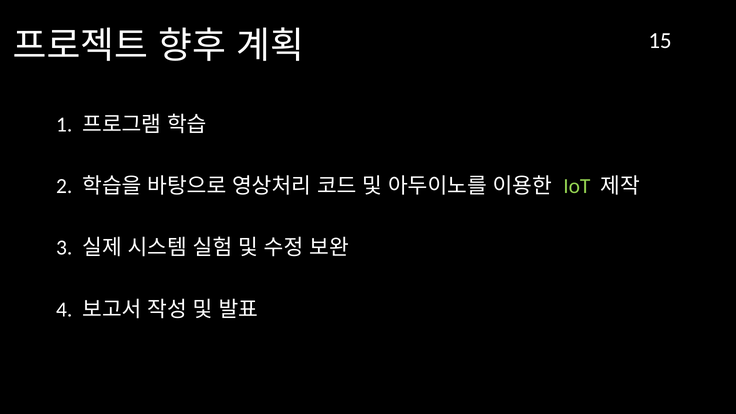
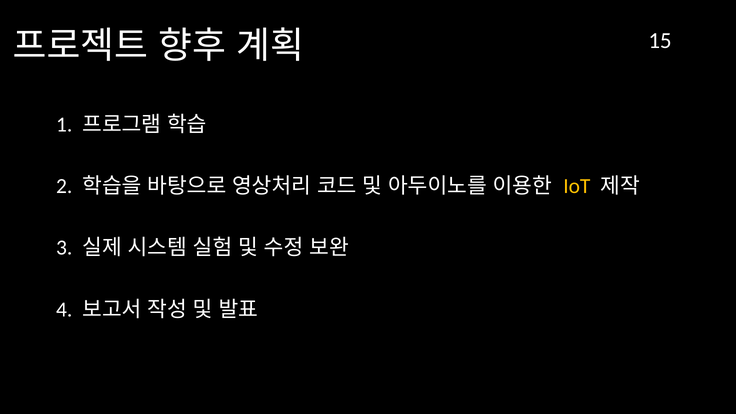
IoT colour: light green -> yellow (577, 186)
